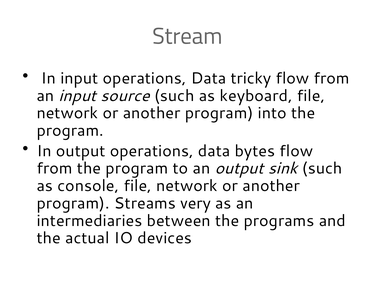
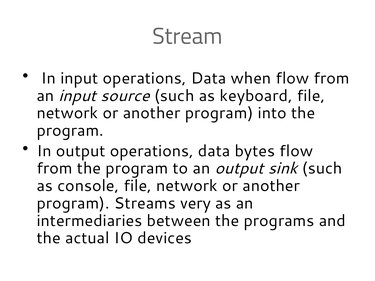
tricky: tricky -> when (251, 78)
